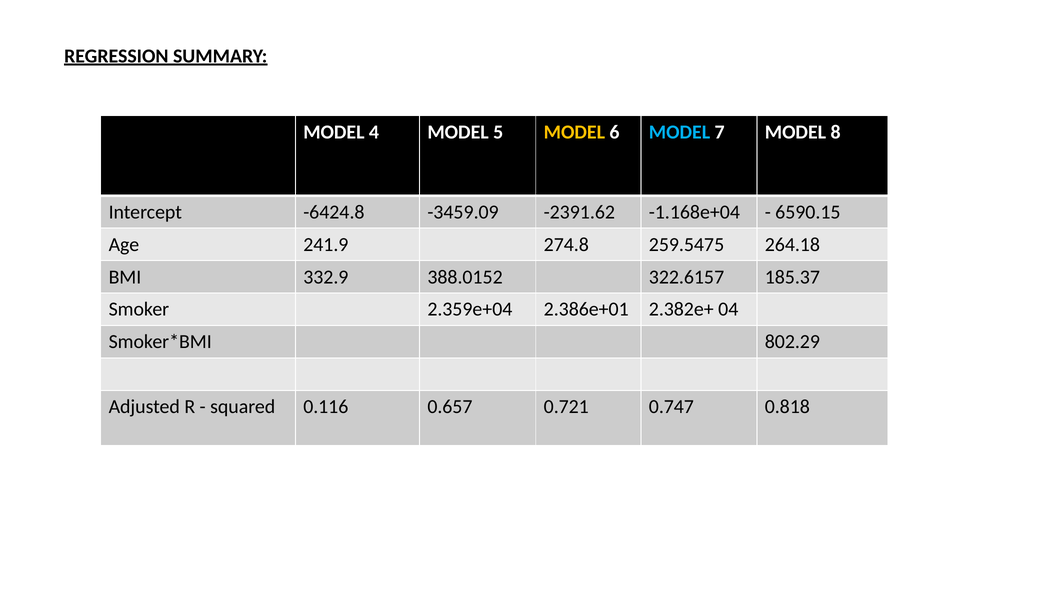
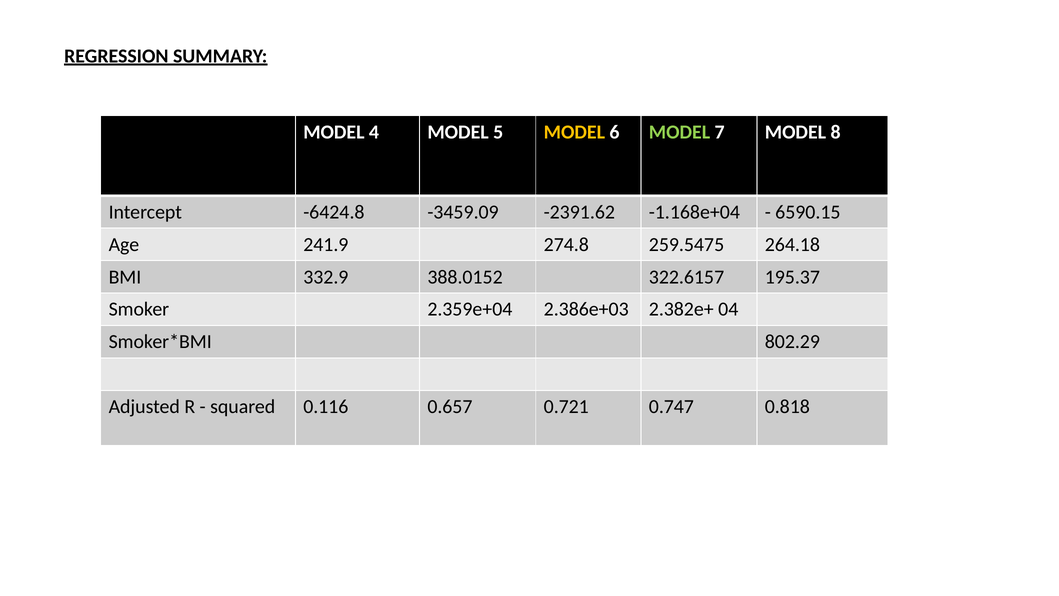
MODEL colour: light blue -> light green (679, 132)
185.37: 185.37 -> 195.37 (792, 277)
2.386e+01: 2.386e+01 -> 2.386e+03 (586, 309)
